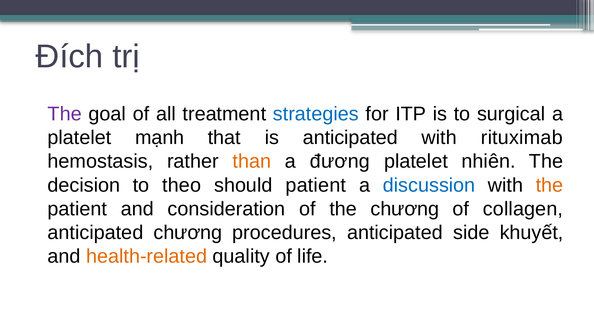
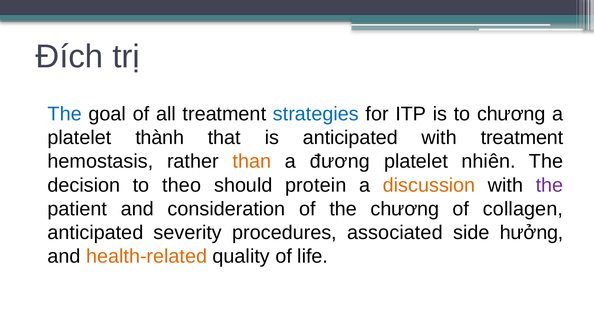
The colour: purple -> blue (65, 114)
to surgical: surgical -> chương (511, 114)
mạnh: mạnh -> thành (160, 138)
with rituximab: rituximab -> treatment (522, 138)
should patient: patient -> protein (316, 185)
discussion colour: blue -> orange (429, 185)
the colour: orange -> purple (549, 185)
anticipated chương: chương -> severity (188, 233)
procedures anticipated: anticipated -> associated (395, 233)
khuyết: khuyết -> hưởng (532, 233)
